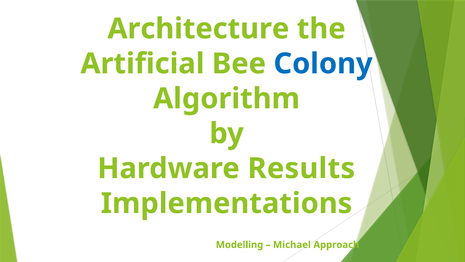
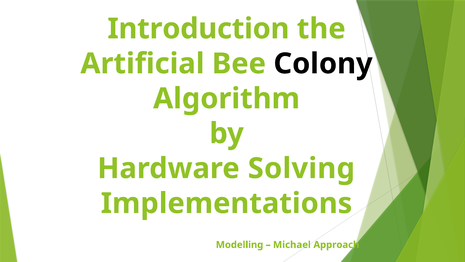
Architecture: Architecture -> Introduction (198, 29)
Colony colour: blue -> black (323, 64)
Results: Results -> Solving (301, 168)
